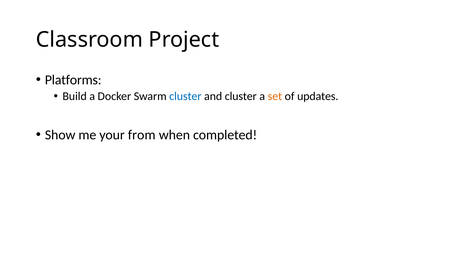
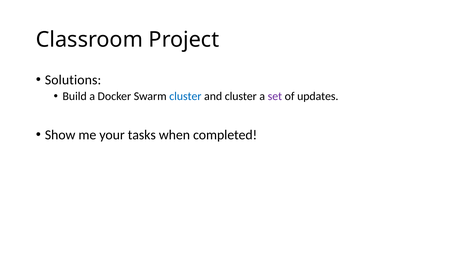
Platforms: Platforms -> Solutions (73, 80)
set colour: orange -> purple (275, 96)
from: from -> tasks (142, 135)
